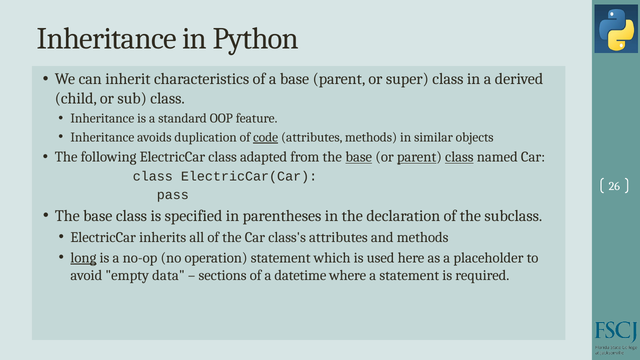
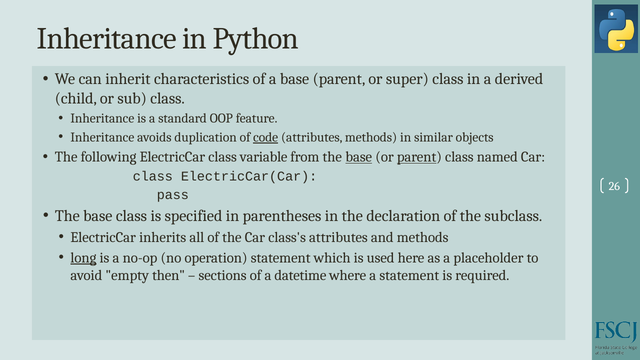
adapted: adapted -> variable (264, 157)
class underline: present -> none (459, 157)
data: data -> then (169, 275)
